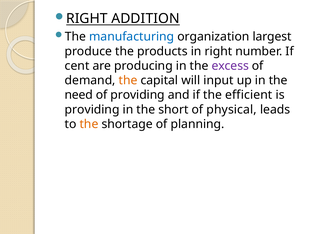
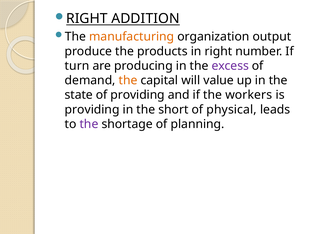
manufacturing colour: blue -> orange (132, 37)
largest: largest -> output (272, 37)
cent: cent -> turn (77, 66)
input: input -> value (219, 81)
need: need -> state (79, 95)
efficient: efficient -> workers (249, 95)
the colour: orange -> purple (89, 125)
